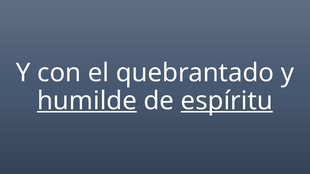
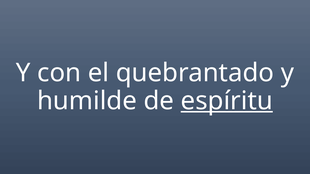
humilde underline: present -> none (87, 101)
